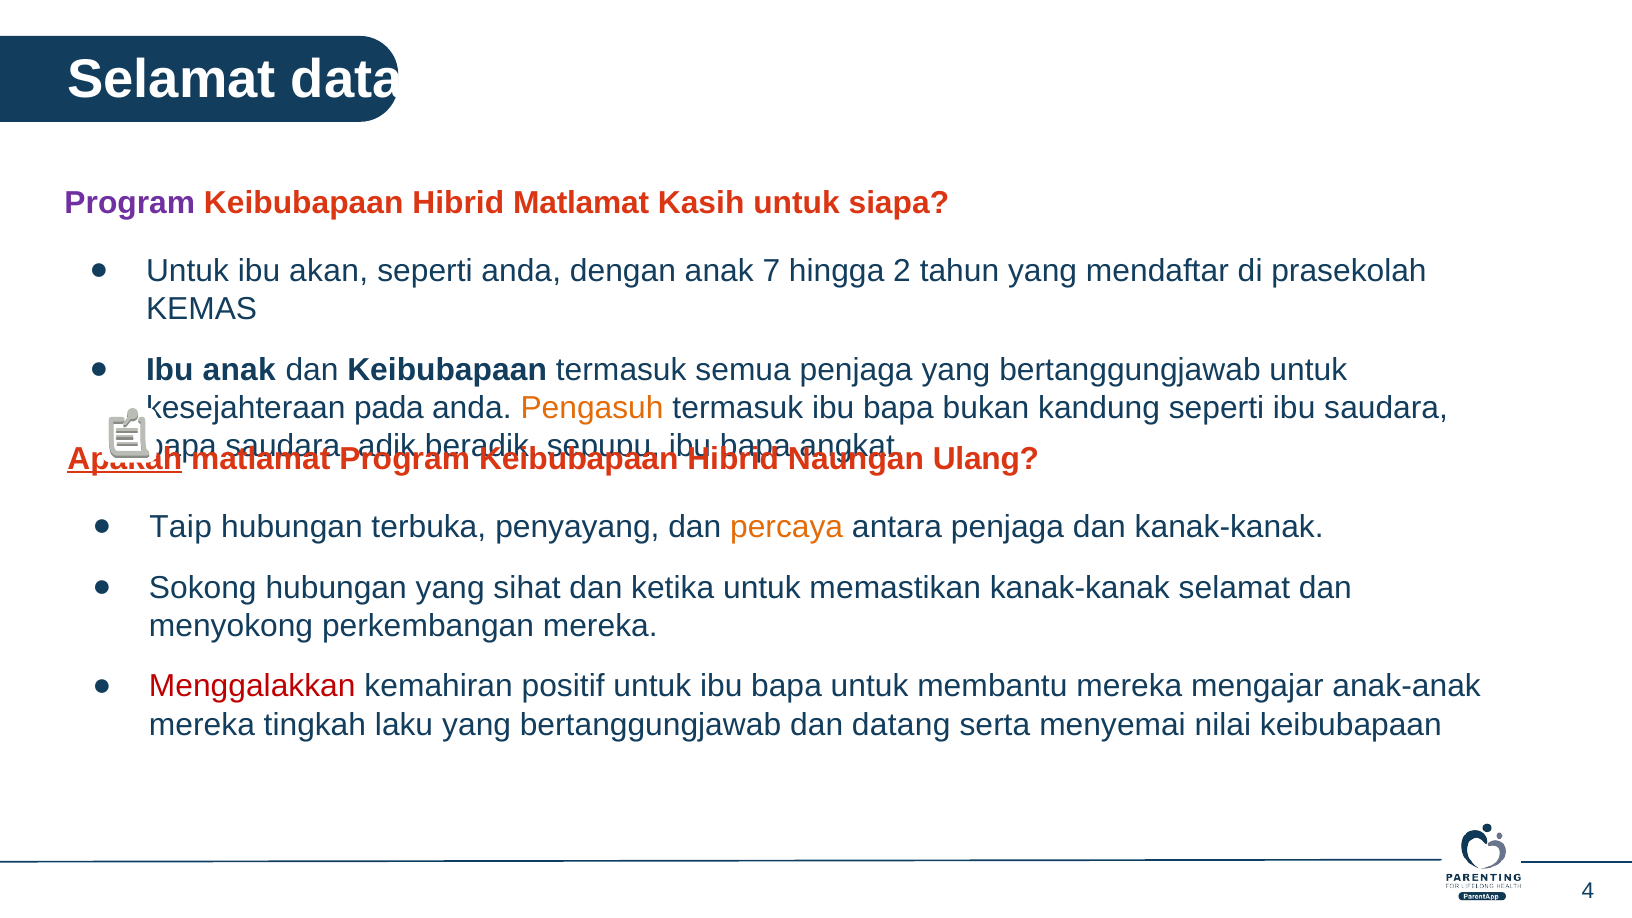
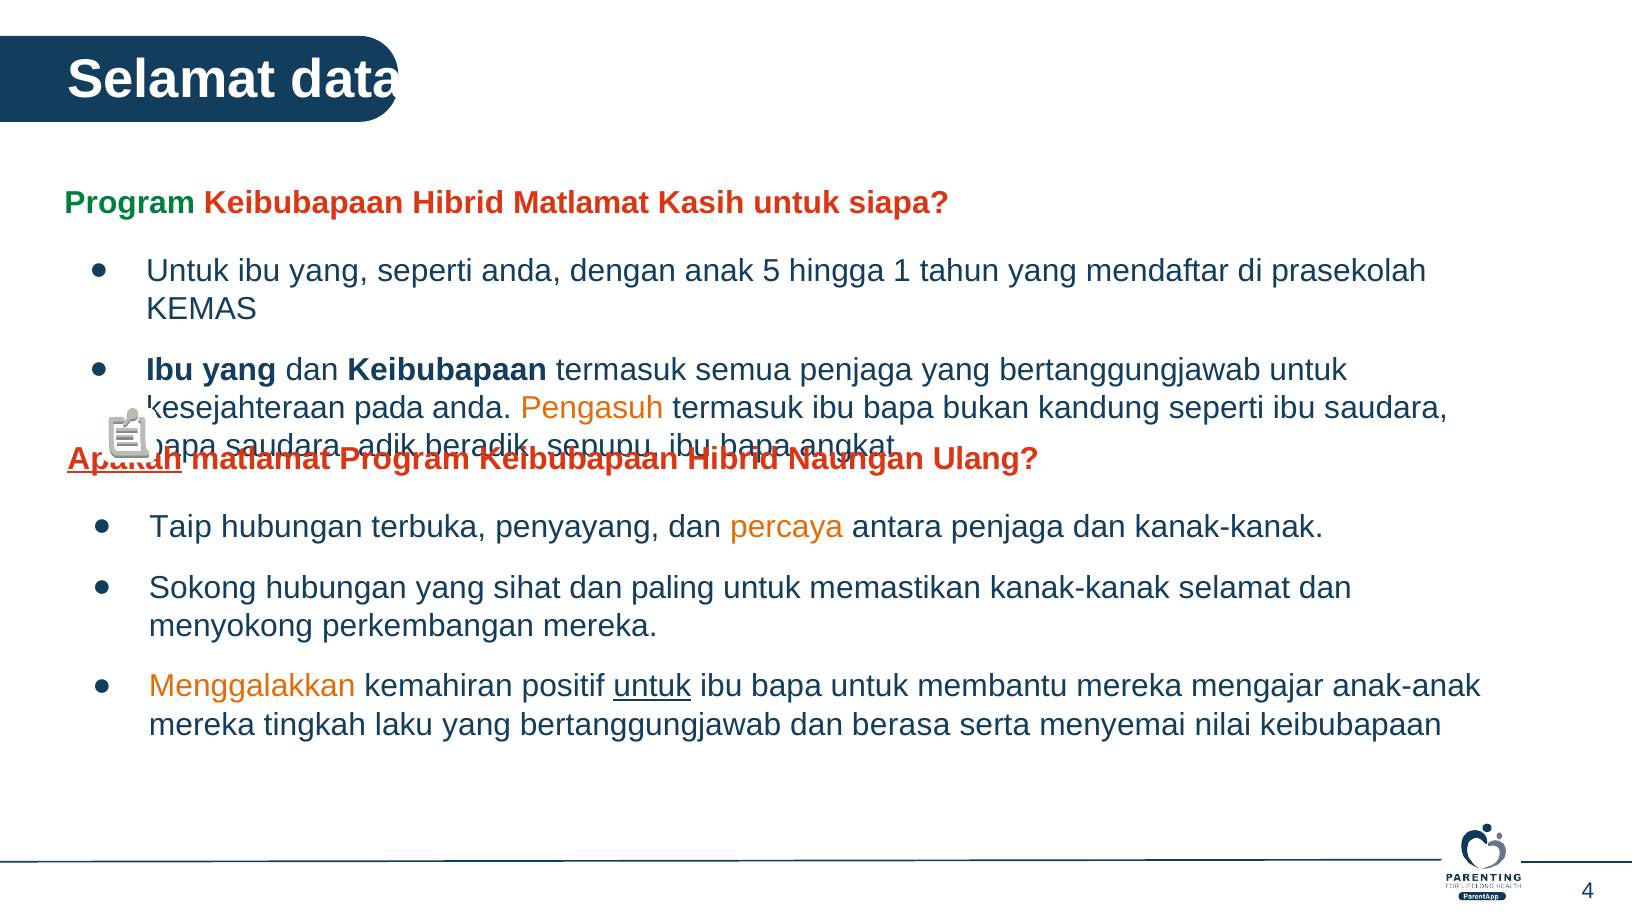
Program colour: purple -> green (130, 203)
Untuk ibu akan: akan -> yang (329, 271)
7: 7 -> 5 (771, 271)
2: 2 -> 1 (902, 271)
anak: anak -> yang (239, 370)
ketika: ketika -> paling (673, 588)
Menggalakkan colour: red -> orange (252, 686)
untuk underline: none -> present (652, 686)
dan datang: datang -> berasa (901, 725)
